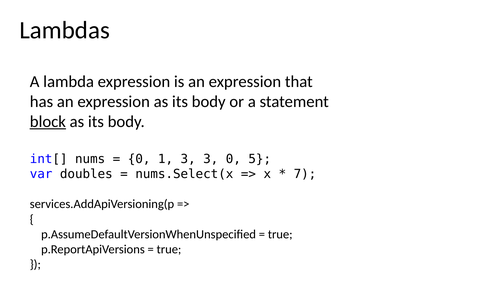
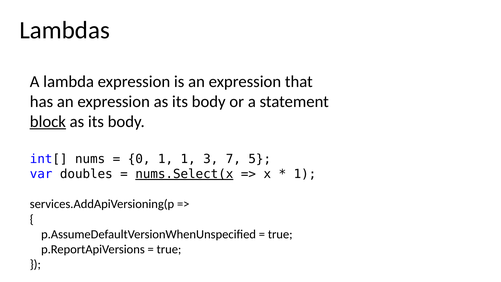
1 3: 3 -> 1 (188, 159)
3 0: 0 -> 7 (233, 159)
nums.Select(x underline: none -> present (184, 174)
7: 7 -> 1 (305, 174)
